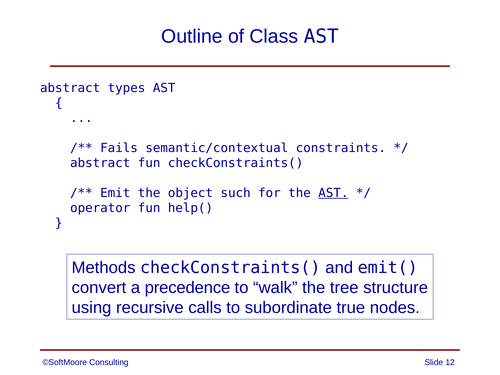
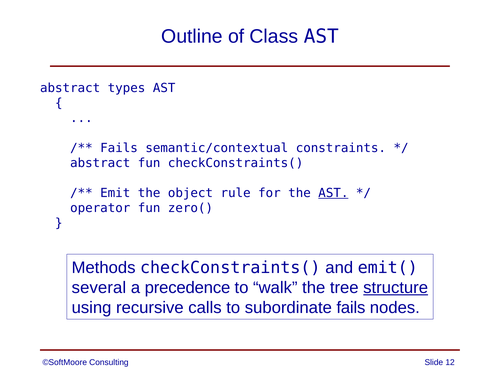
such: such -> rule (236, 193)
help(: help( -> zero( (190, 208)
convert: convert -> several (99, 288)
structure underline: none -> present (396, 288)
subordinate true: true -> fails (351, 308)
